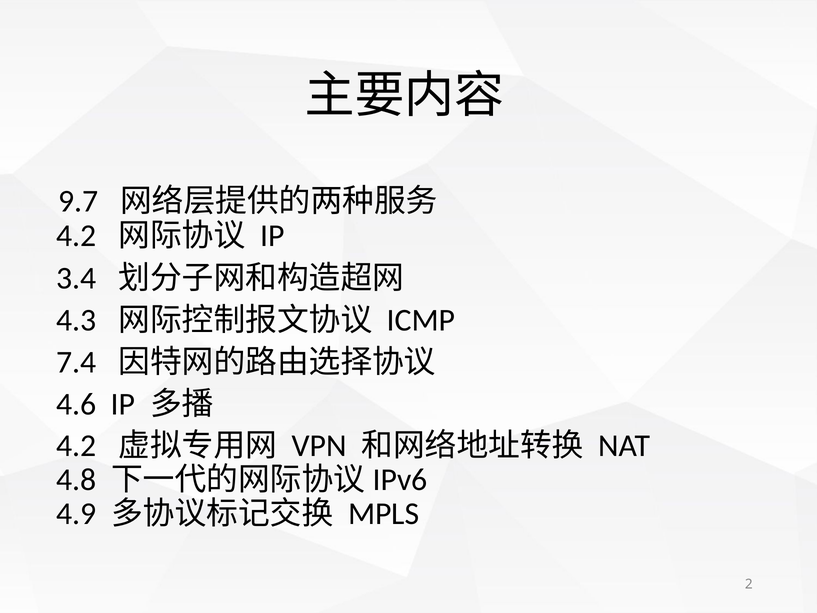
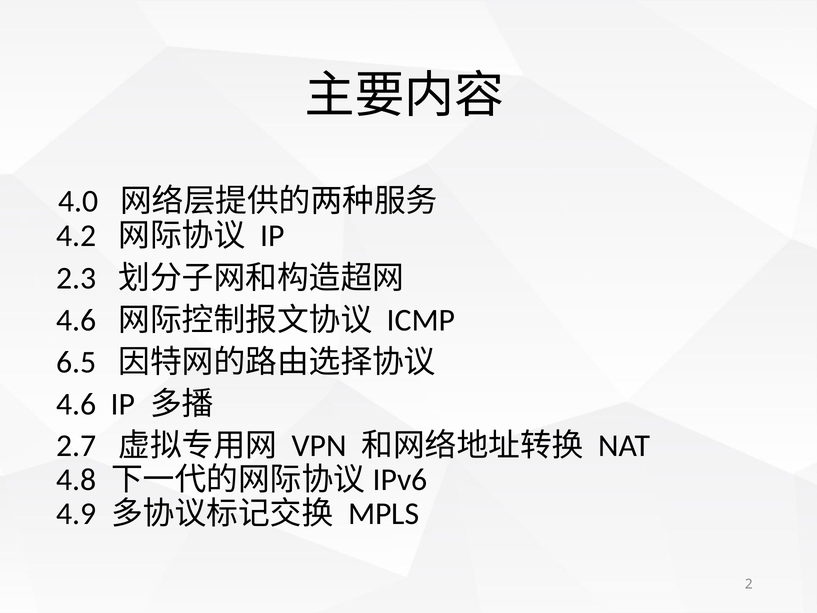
9.7: 9.7 -> 4.0 (78, 201)
3.4: 3.4 -> 2.3 (76, 278)
4.3: 4.3 -> 4.6 (76, 320)
7.4: 7.4 -> 6.5 (76, 362)
4.2: 4.2 -> 2.7 (76, 446)
